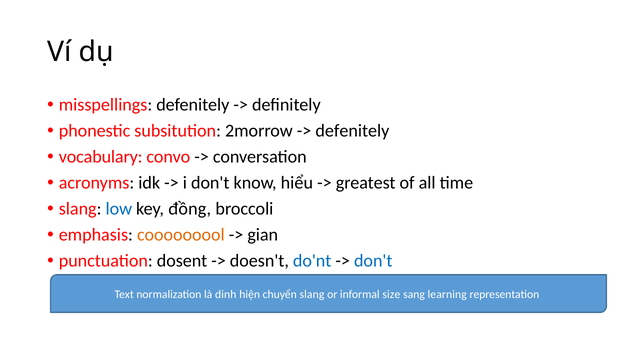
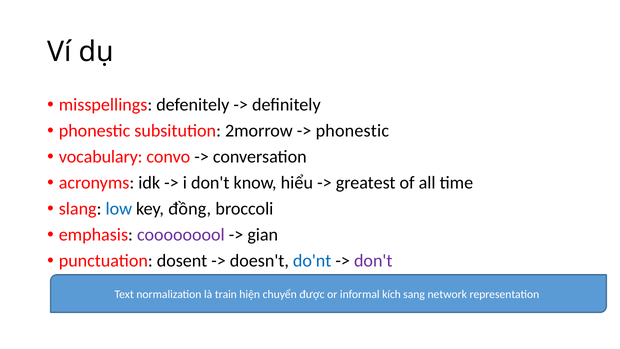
defenitely: defenitely -> phonestic (352, 131)
cooooooool colour: orange -> purple (181, 235)
don't colour: blue -> purple (373, 261)
dinh: dinh -> train (226, 294)
chuyển slang: slang -> được (312, 294)
size: size -> kích (392, 294)
learning: learning -> network (447, 294)
